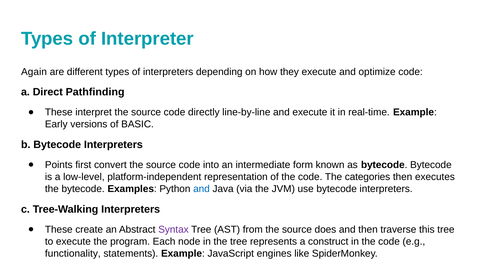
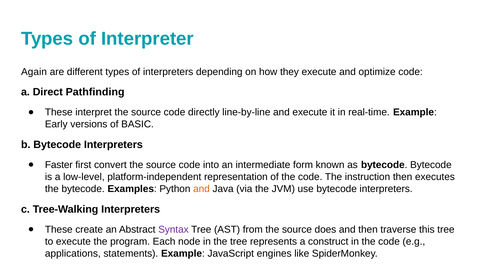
Points: Points -> Faster (59, 165)
categories: categories -> instruction (367, 177)
and colour: blue -> orange (201, 189)
functionality: functionality -> applications (73, 253)
